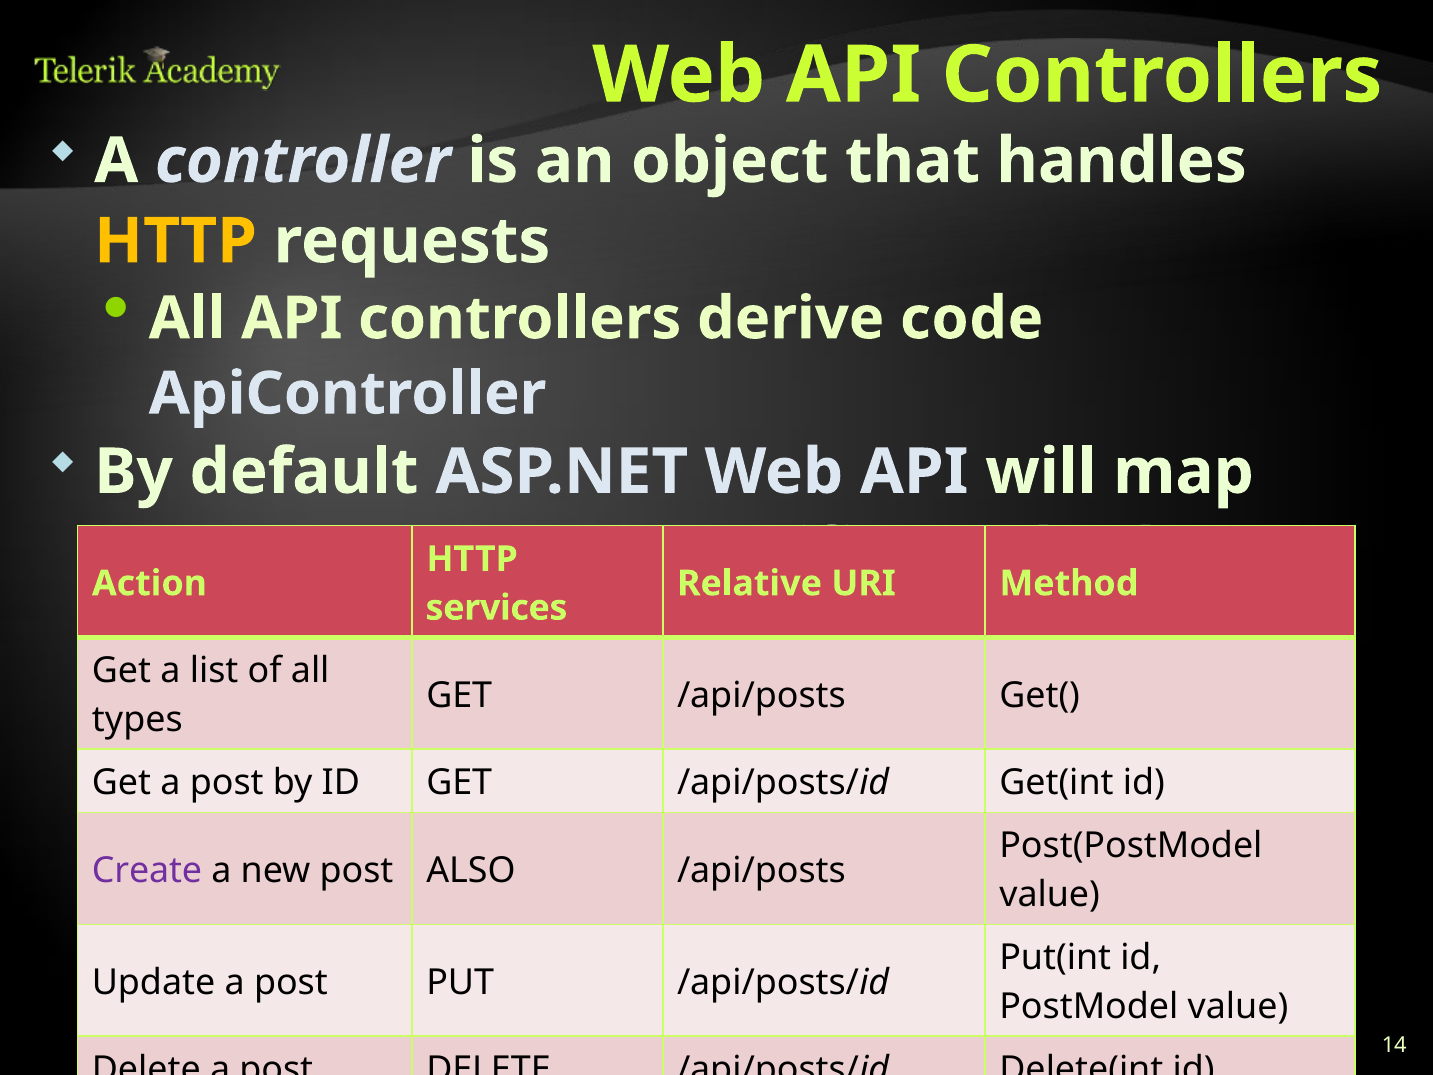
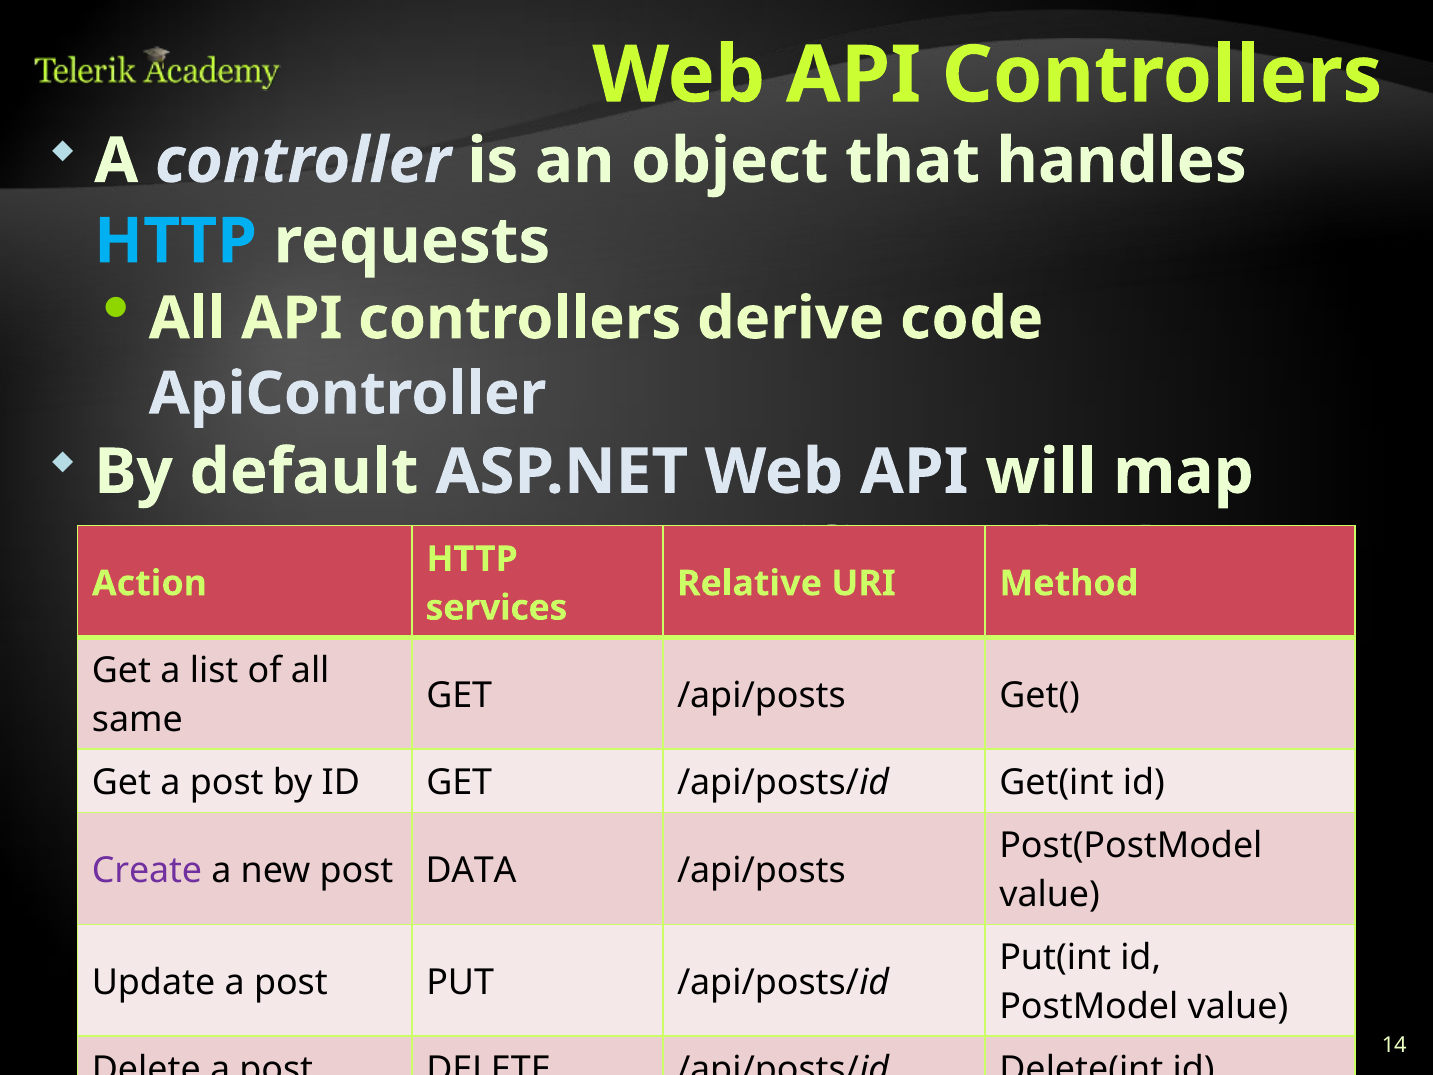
HTTP colour: yellow -> light blue (176, 241)
types: types -> same (137, 720)
ALSO: ALSO -> DATA (471, 870)
